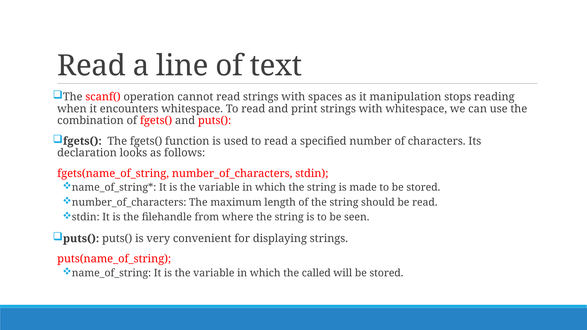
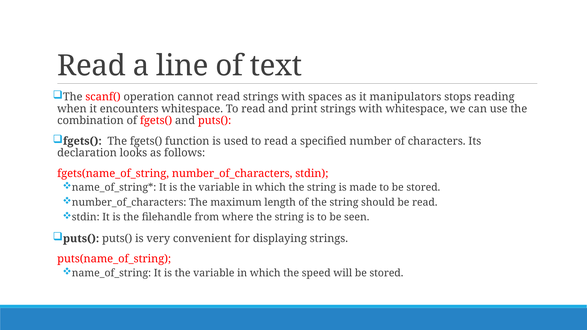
manipulation: manipulation -> manipulators (405, 97)
called: called -> speed (316, 273)
